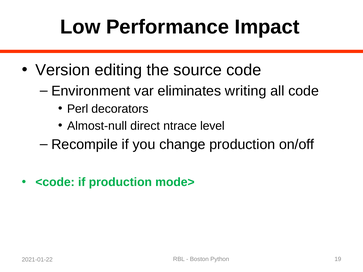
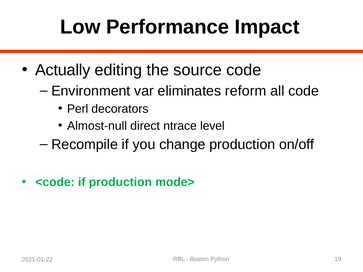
Version: Version -> Actually (63, 70)
writing: writing -> reform (246, 91)
